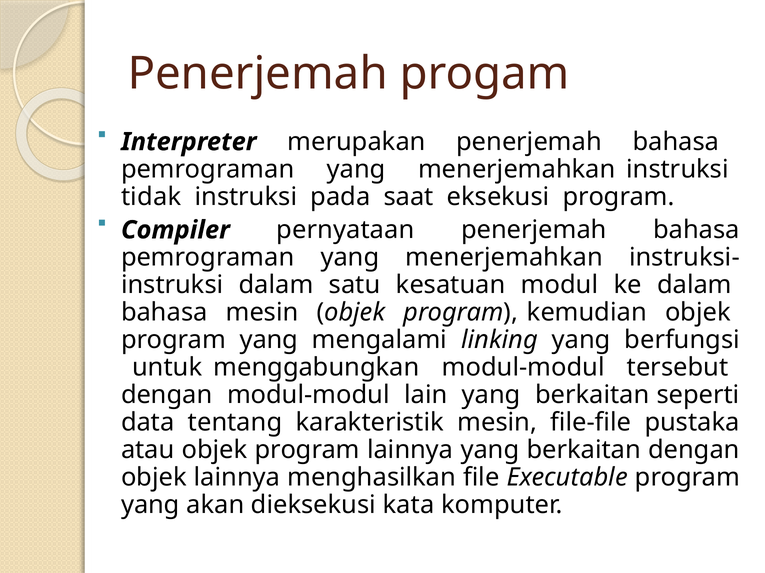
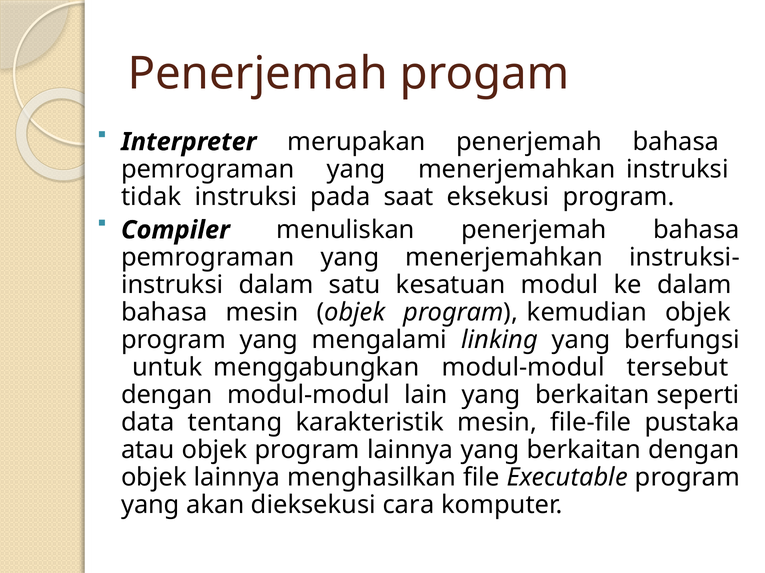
pernyataan: pernyataan -> menuliskan (346, 230)
kata: kata -> cara (408, 506)
